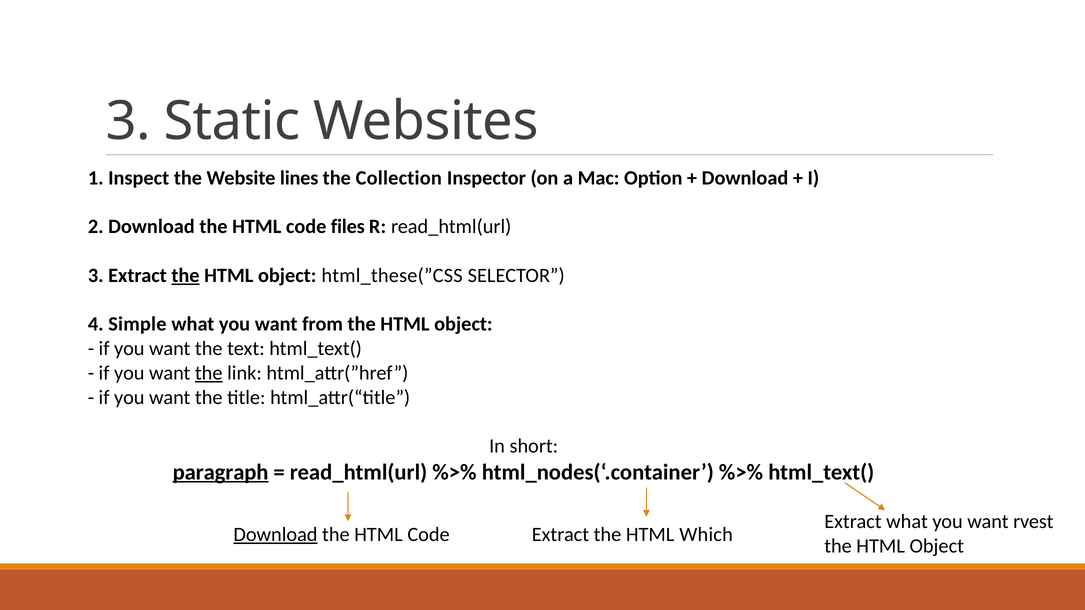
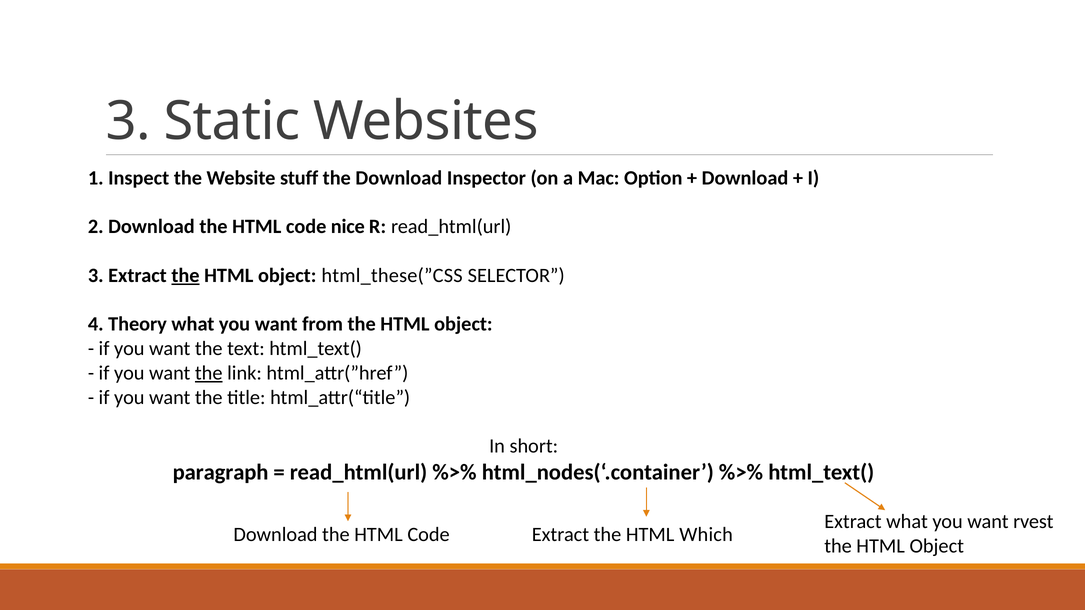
lines: lines -> stuff (299, 178)
the Collection: Collection -> Download (399, 178)
files: files -> nice (348, 227)
Simple: Simple -> Theory (138, 324)
paragraph underline: present -> none (221, 472)
Download underline: present -> none (275, 535)
